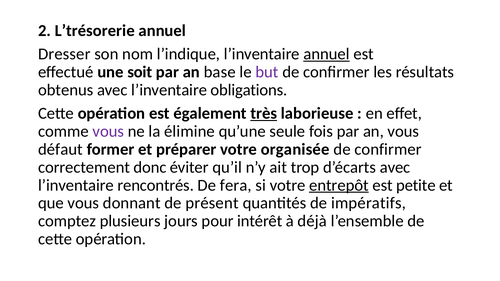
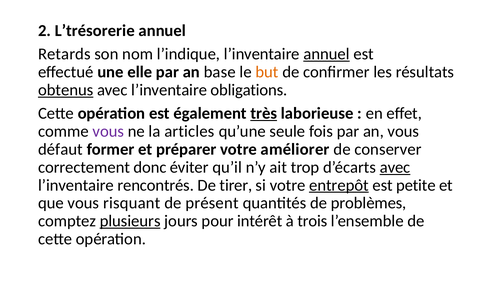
Dresser: Dresser -> Retards (64, 54)
soit: soit -> elle (140, 72)
but colour: purple -> orange (267, 72)
obtenus underline: none -> present (66, 90)
élimine: élimine -> articles (189, 131)
organisée: organisée -> améliorer (295, 149)
confirmer: confirmer -> conserver (388, 149)
avec underline: none -> present (395, 167)
fera: fera -> tirer (236, 185)
donnant: donnant -> risquant (132, 203)
impératifs: impératifs -> problèmes (369, 203)
plusieurs underline: none -> present (130, 221)
déjà: déjà -> trois (312, 221)
